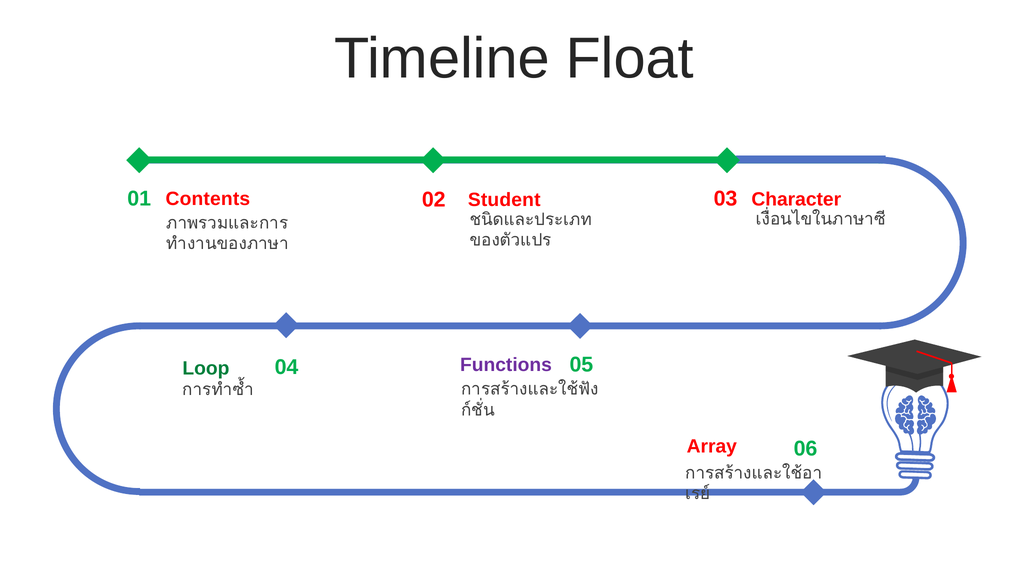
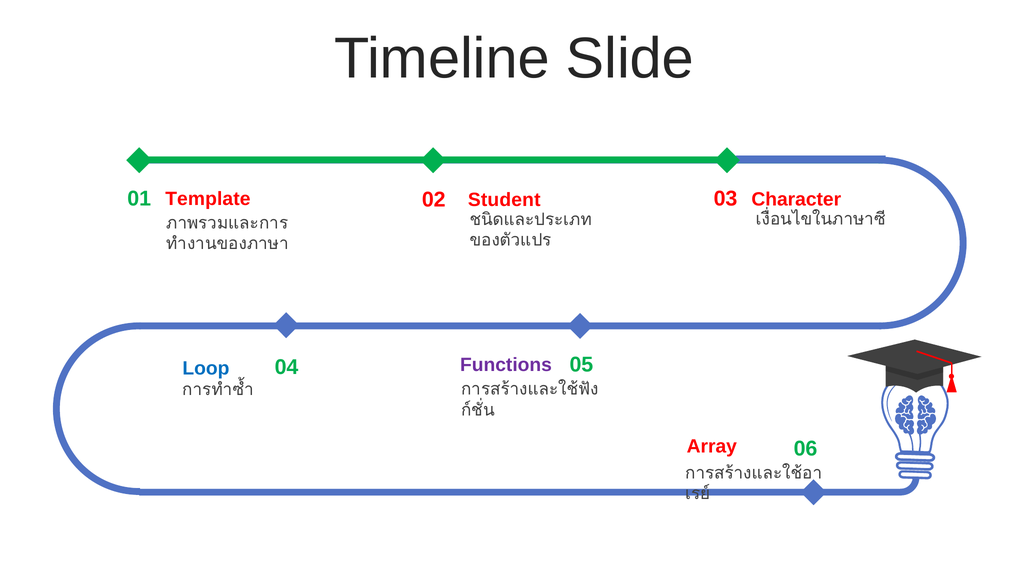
Float: Float -> Slide (630, 59)
Contents: Contents -> Template (208, 199)
Loop colour: green -> blue (206, 368)
